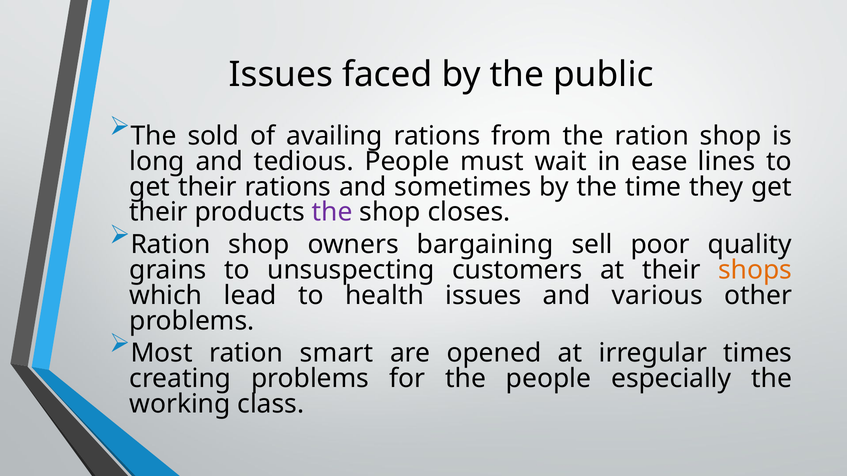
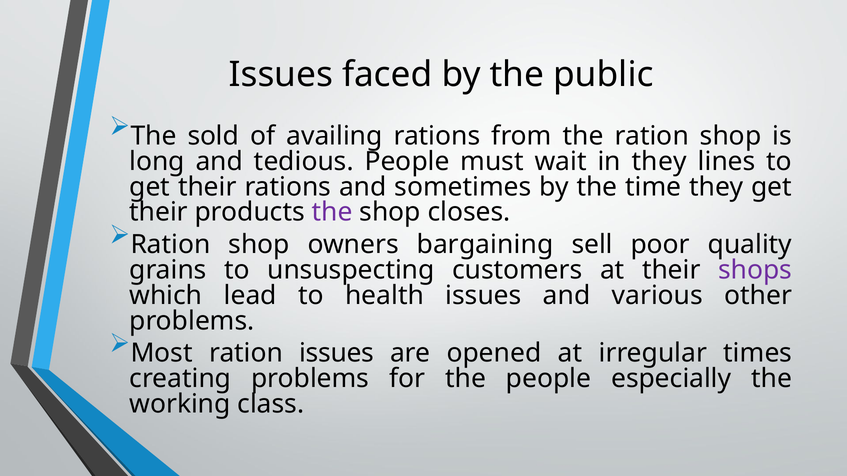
in ease: ease -> they (659, 162)
shops colour: orange -> purple (755, 270)
ration smart: smart -> issues (337, 354)
